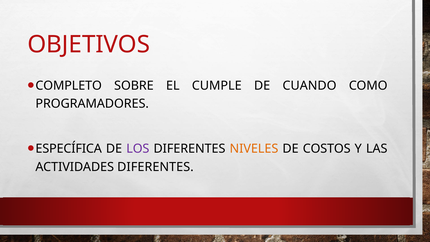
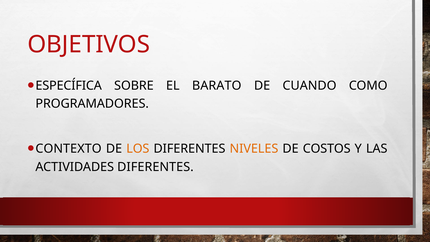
COMPLETO: COMPLETO -> ESPECÍFICA (69, 86)
CUMPLE: CUMPLE -> BARATO (217, 86)
ESPECÍFICA: ESPECÍFICA -> CONTEXTO (69, 149)
LOS colour: purple -> orange (138, 149)
